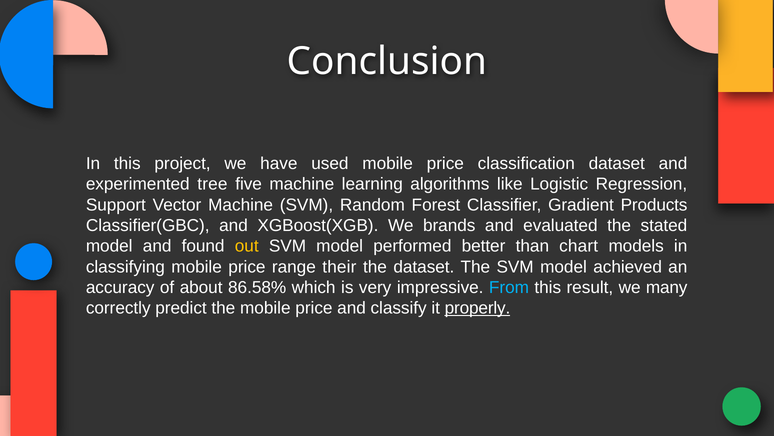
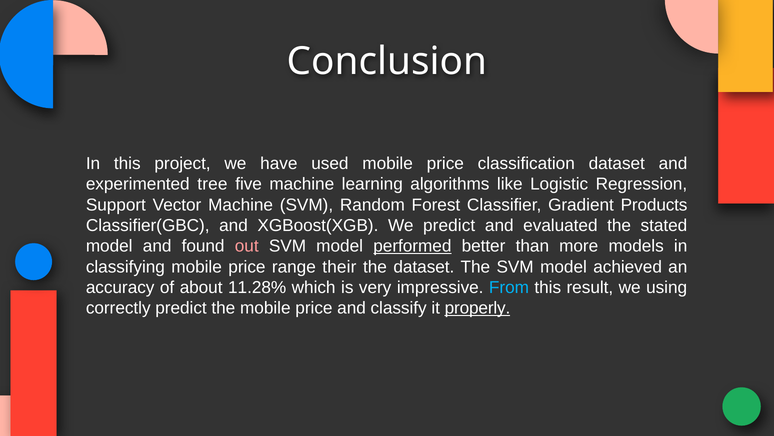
We brands: brands -> predict (449, 225)
out colour: yellow -> pink (247, 246)
performed underline: none -> present (412, 246)
chart: chart -> more (579, 246)
86.58%: 86.58% -> 11.28% (257, 287)
many: many -> using (667, 287)
